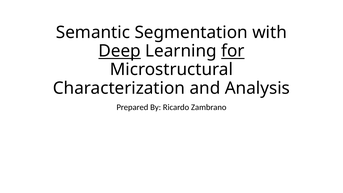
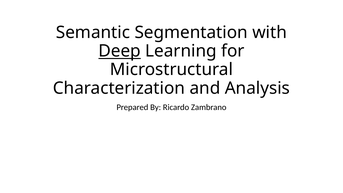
for underline: present -> none (233, 51)
